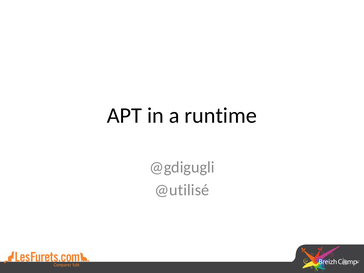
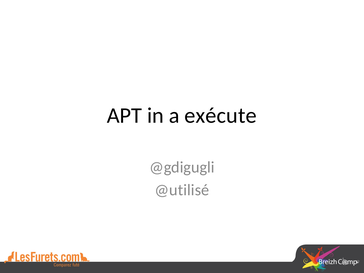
runtime: runtime -> exécute (221, 116)
